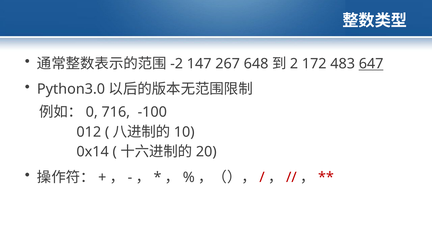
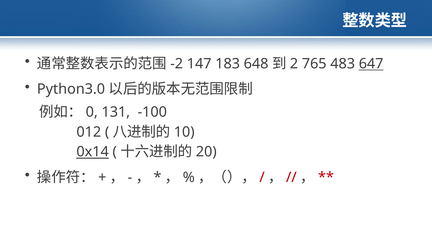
267: 267 -> 183 (228, 64)
172: 172 -> 765 (314, 64)
716: 716 -> 131 (116, 112)
0x14 underline: none -> present (93, 152)
